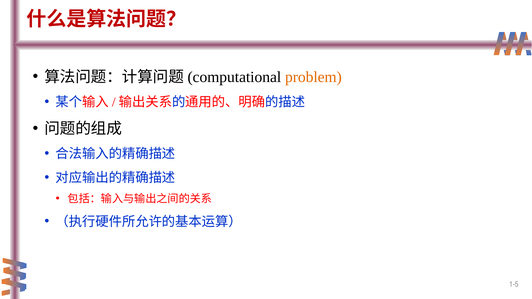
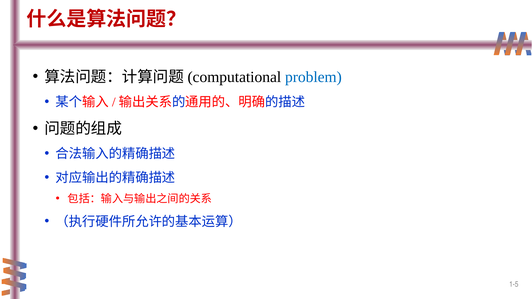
problem colour: orange -> blue (313, 77)
